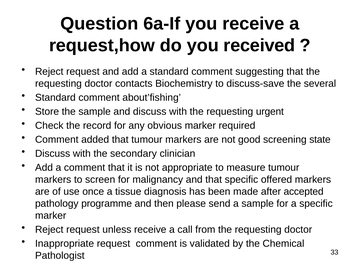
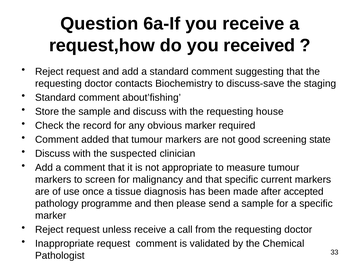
several: several -> staging (320, 84)
urgent: urgent -> house (270, 112)
secondary: secondary -> suspected (133, 154)
offered: offered -> current (277, 180)
